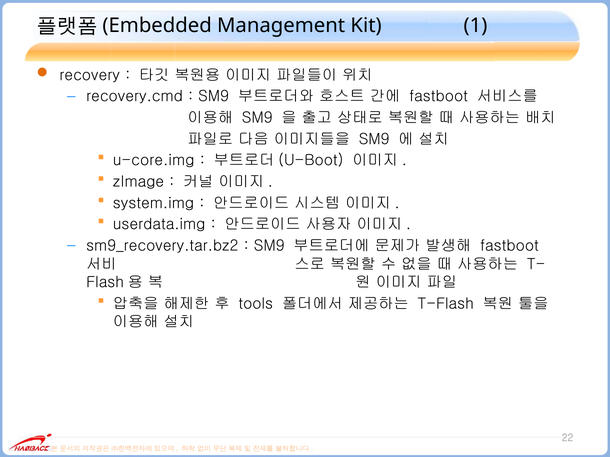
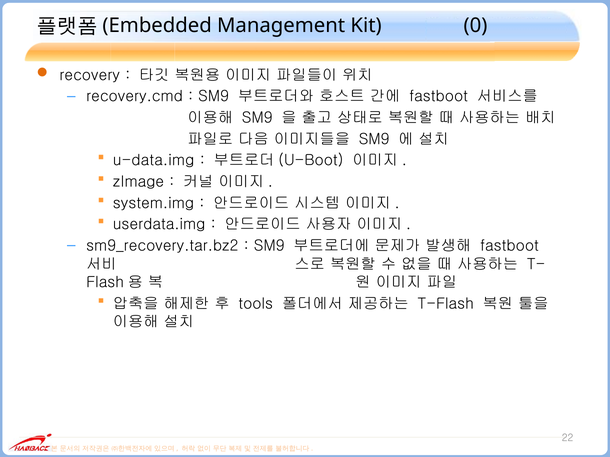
1: 1 -> 0 (476, 26)
u-core.img: u-core.img -> u-data.img (154, 161)
